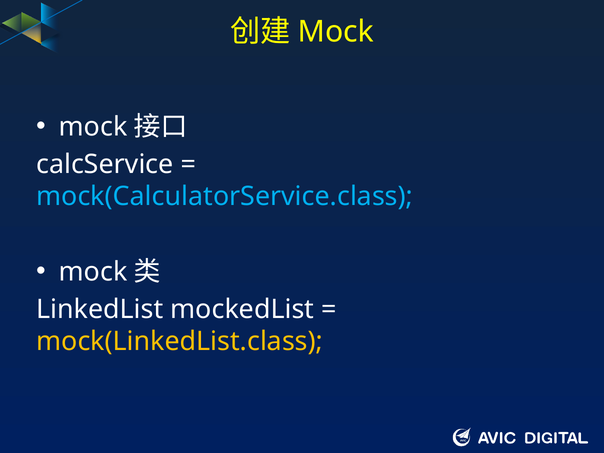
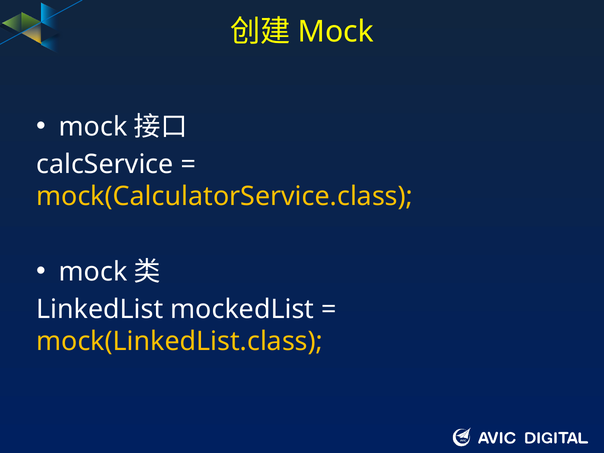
mock(CalculatorService.class colour: light blue -> yellow (225, 197)
